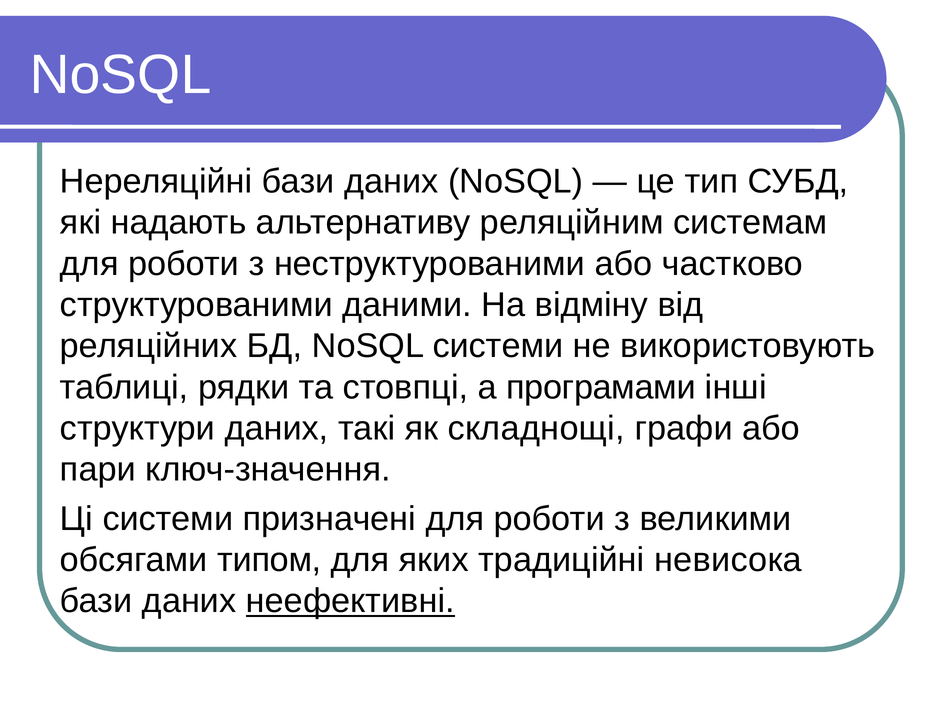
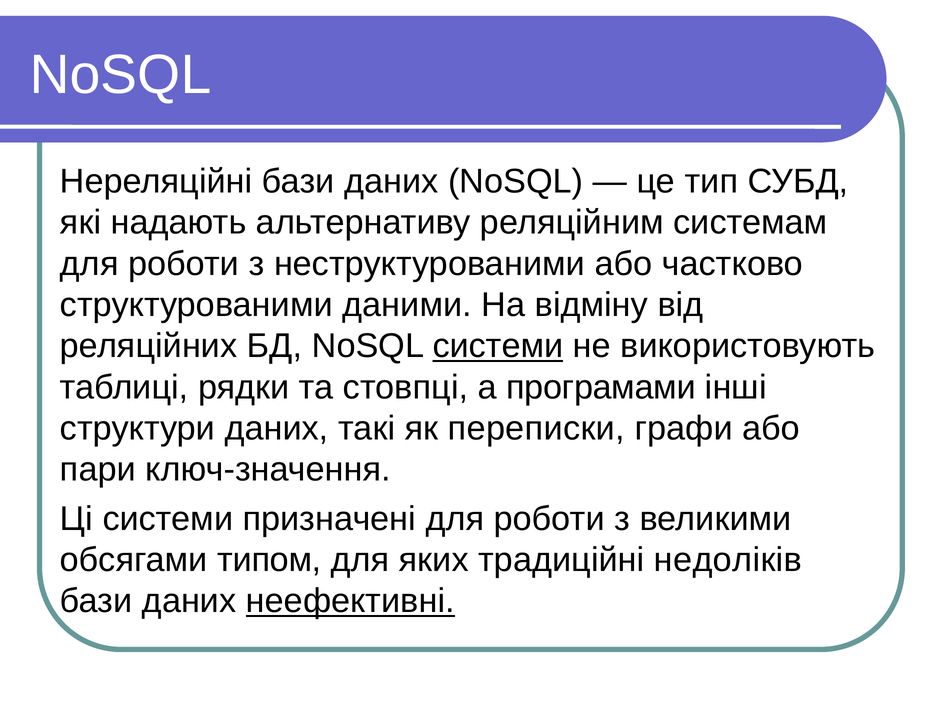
системи underline: none -> present (498, 346)
складнощі: складнощі -> переписки (536, 428)
невисока: невисока -> недоліків (728, 559)
